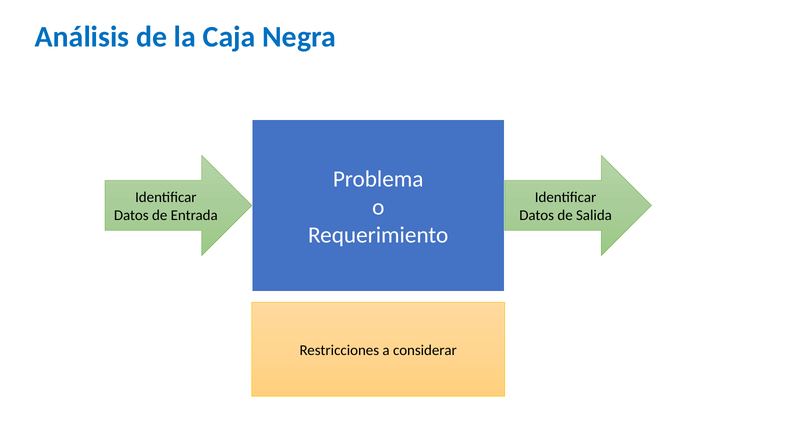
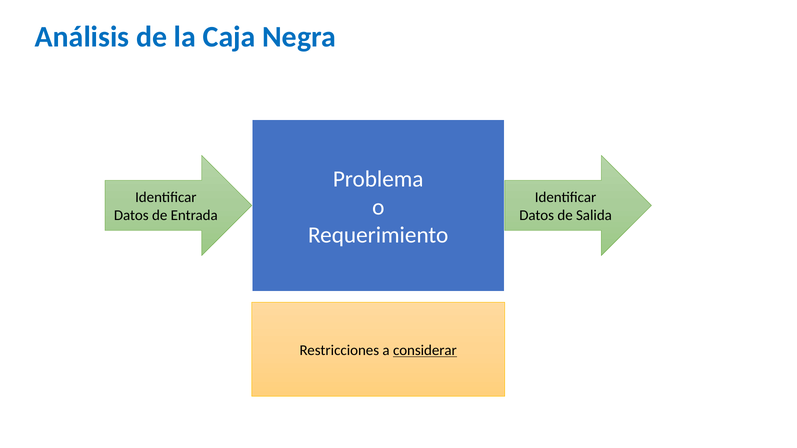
considerar underline: none -> present (425, 351)
